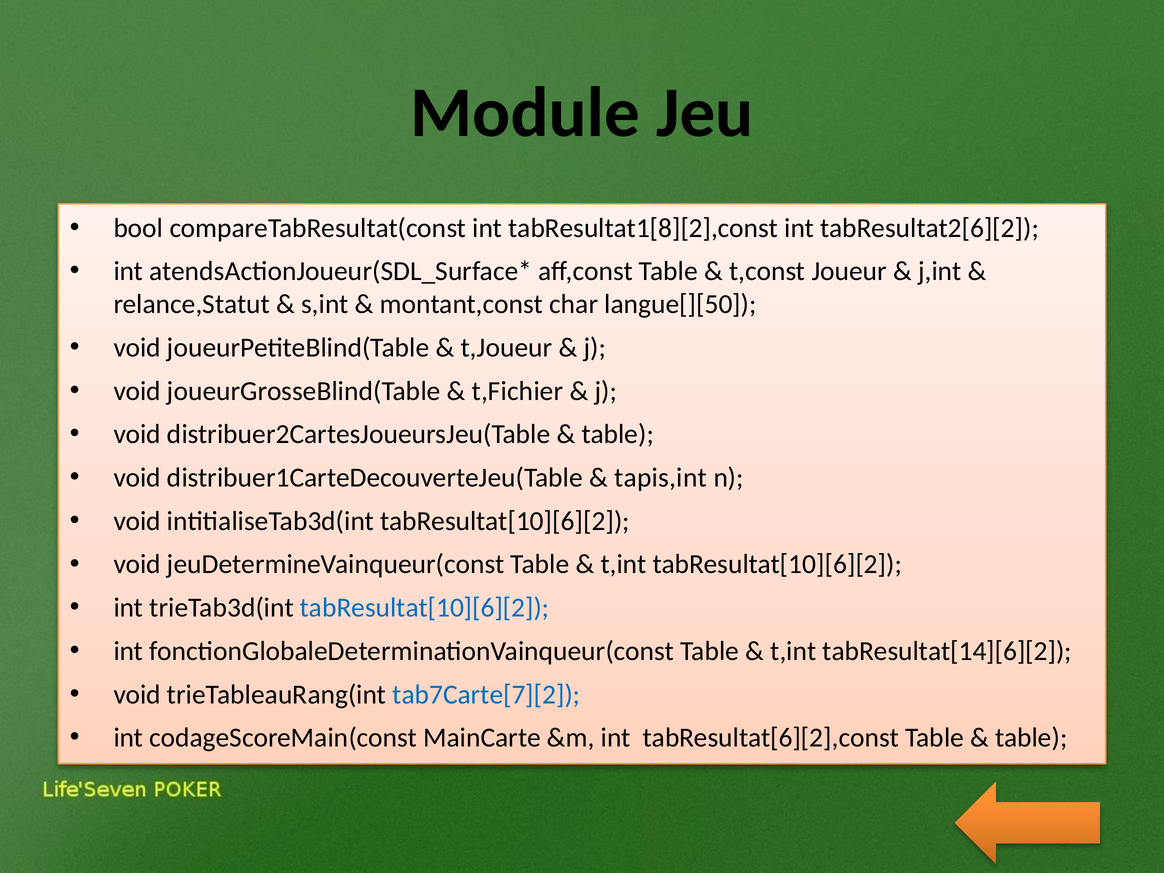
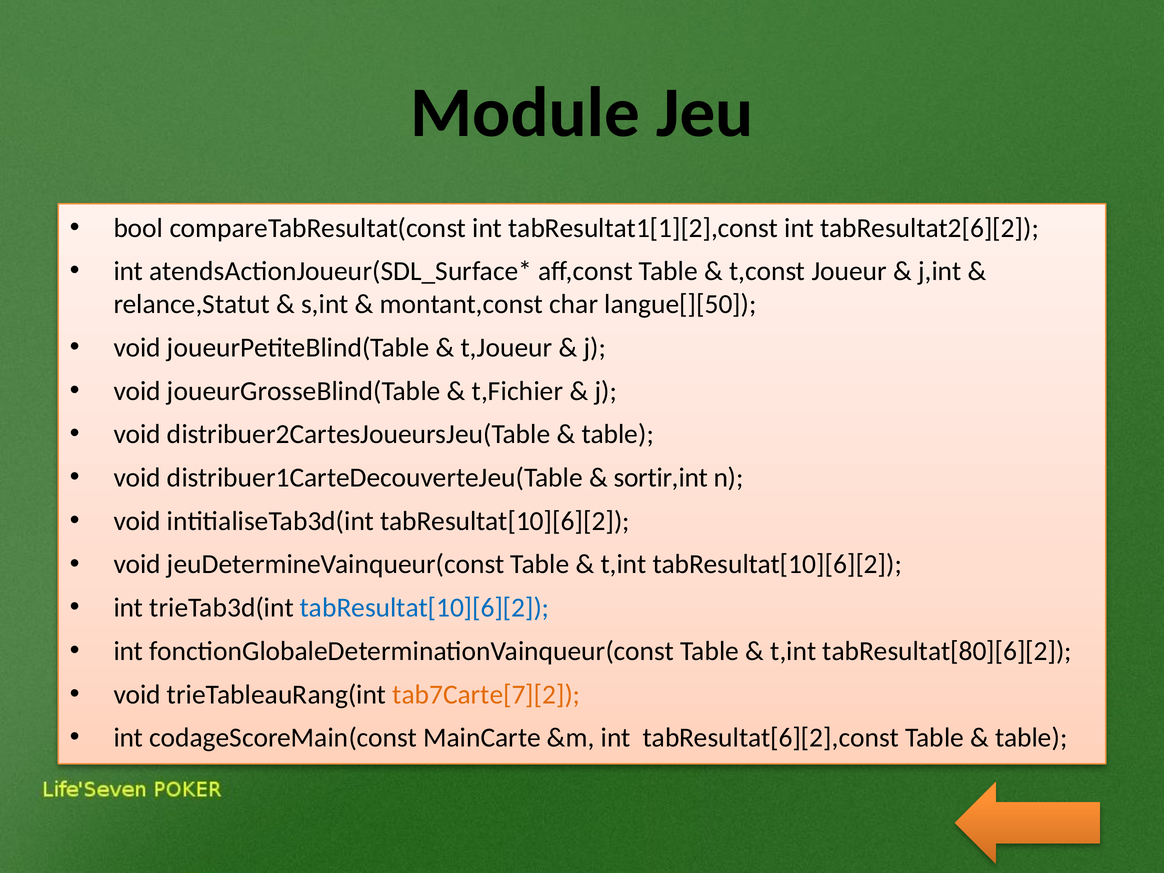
tabResultat1[8][2],const: tabResultat1[8][2],const -> tabResultat1[1][2],const (643, 228)
tapis,int: tapis,int -> sortir,int (661, 478)
tabResultat[14][6][2: tabResultat[14][6][2 -> tabResultat[80][6][2 (947, 651)
tab7Carte[7][2 colour: blue -> orange (486, 694)
